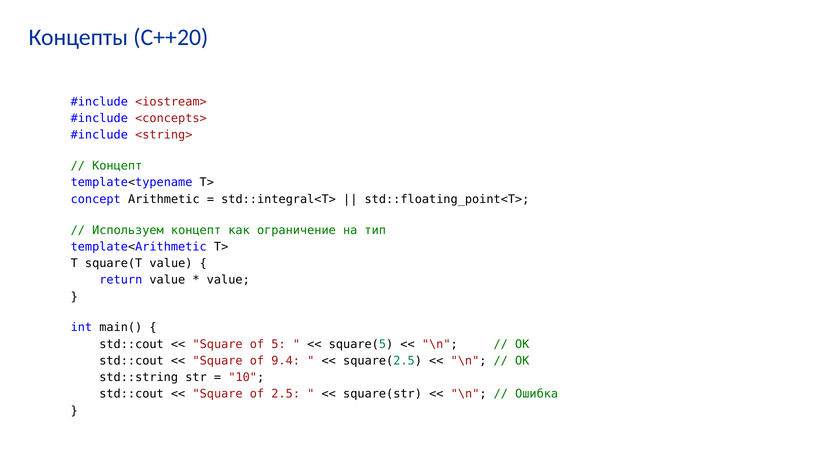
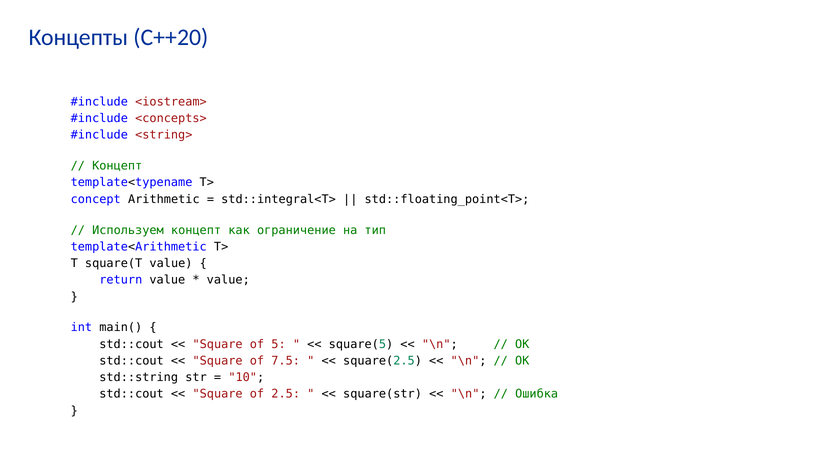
9.4: 9.4 -> 7.5 (286, 361)
